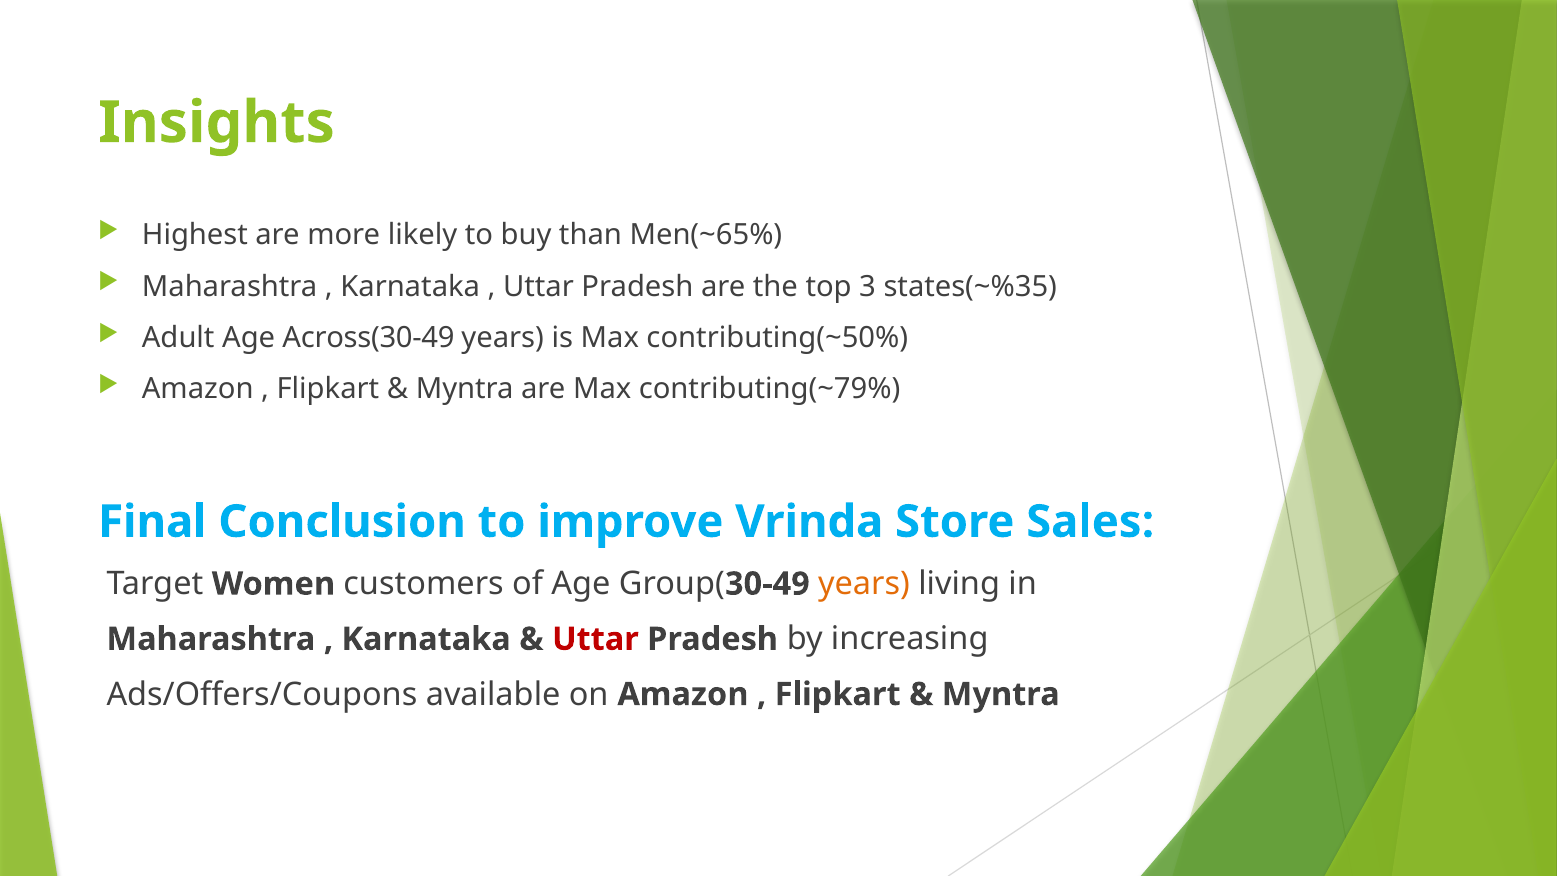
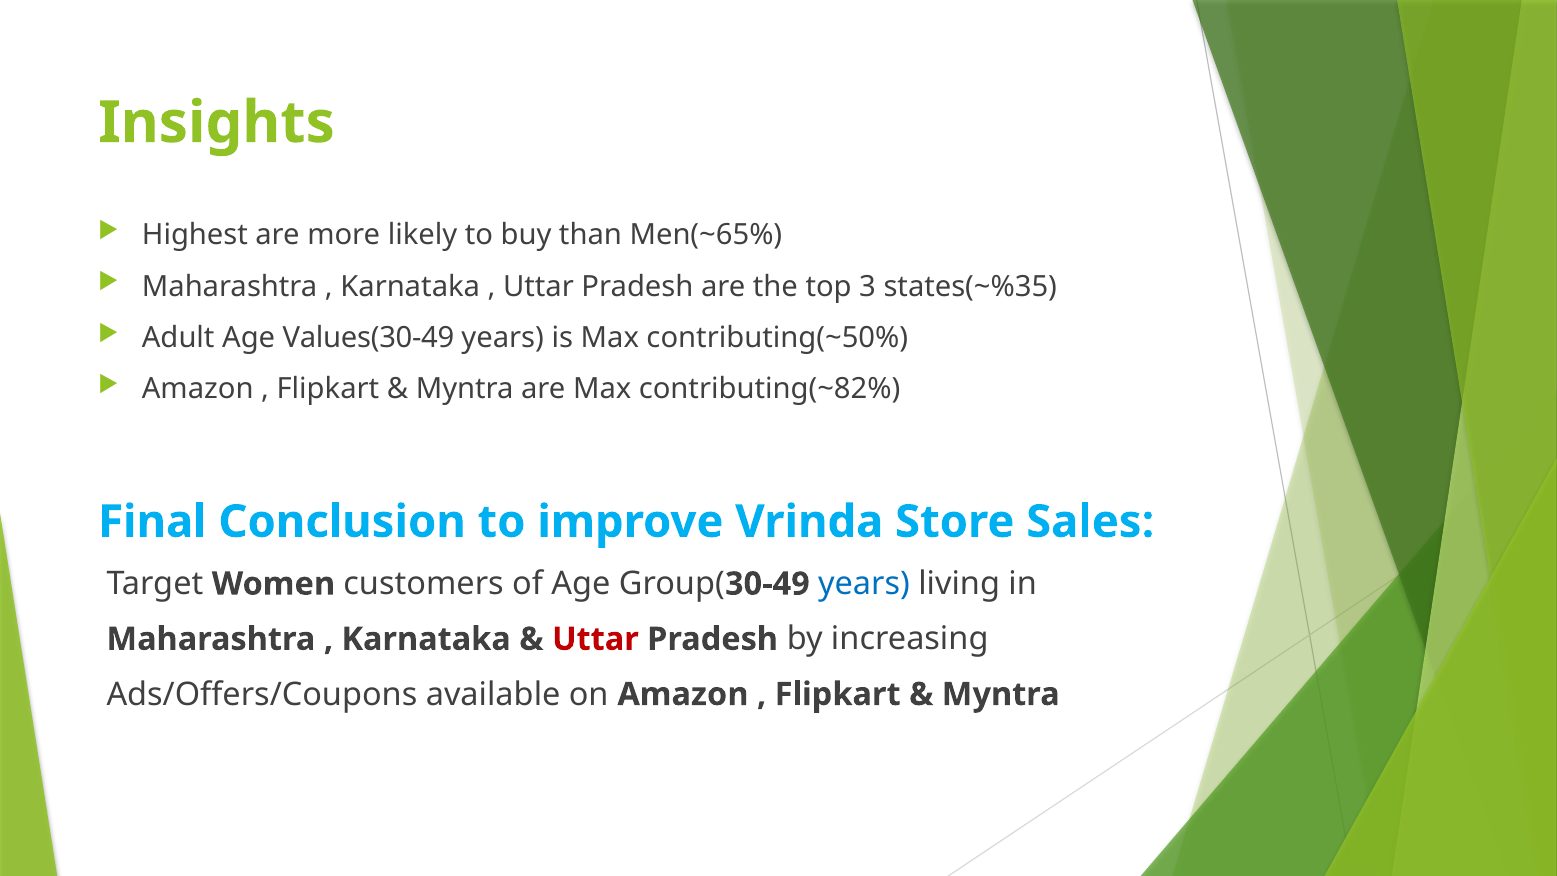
Across(30-49: Across(30-49 -> Values(30-49 (368, 338)
contributing(~79%: contributing(~79% -> contributing(~82% (770, 389)
years colour: orange -> blue (864, 584)
